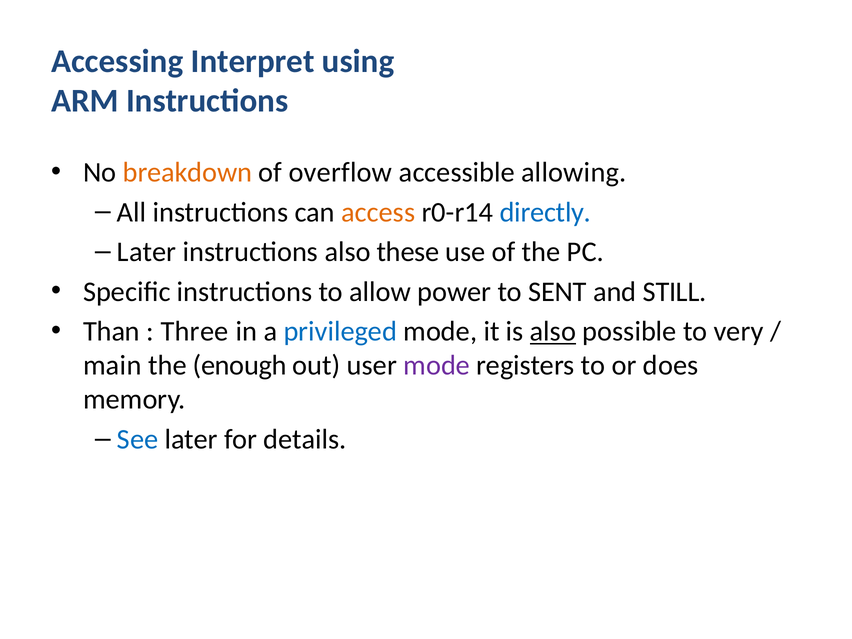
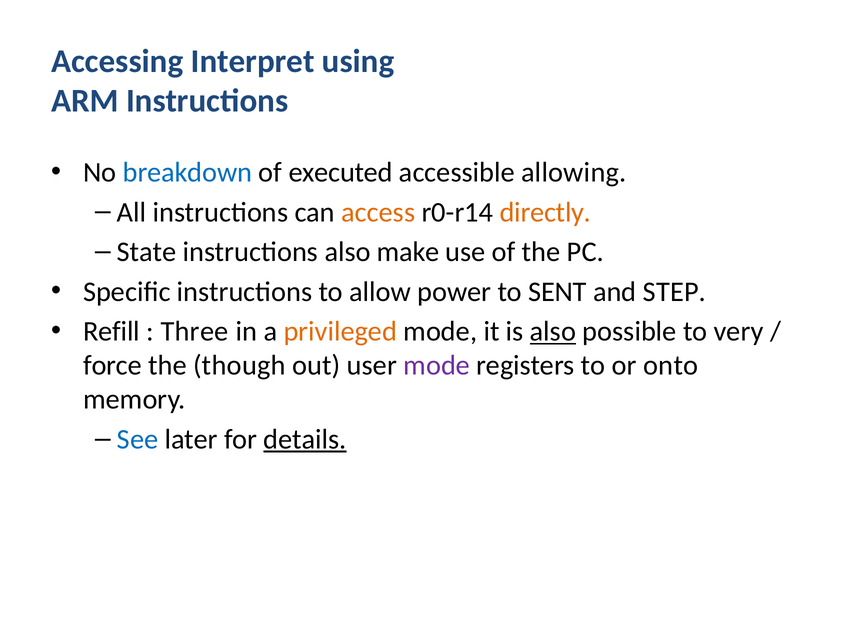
breakdown colour: orange -> blue (187, 172)
overflow: overflow -> executed (341, 172)
directly colour: blue -> orange (545, 212)
Later: Later -> State (147, 252)
these: these -> make (408, 252)
STILL: STILL -> STEP (674, 292)
Than: Than -> Refill (111, 331)
privileged colour: blue -> orange (340, 331)
main: main -> force (112, 365)
enough: enough -> though (239, 365)
does: does -> onto (671, 365)
details underline: none -> present (305, 439)
